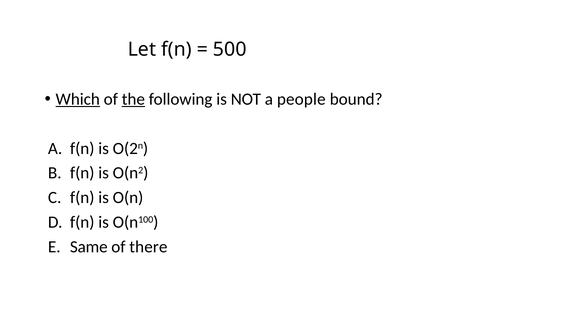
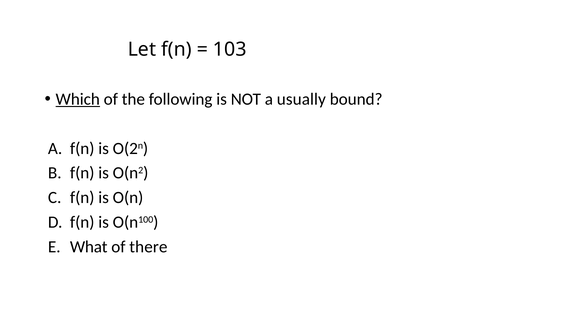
500: 500 -> 103 (230, 49)
the underline: present -> none (133, 99)
people: people -> usually (301, 99)
Same: Same -> What (89, 246)
